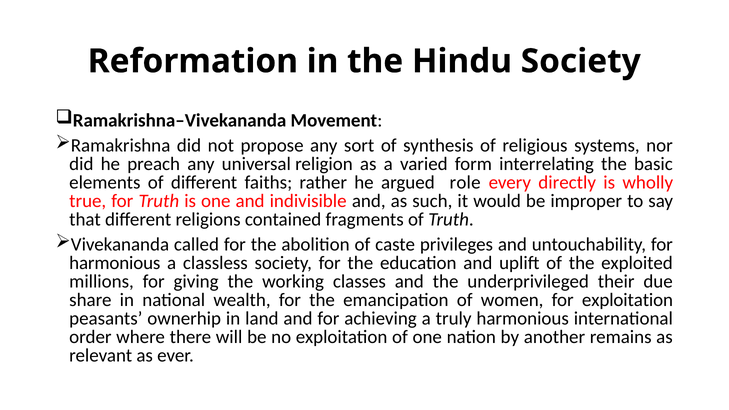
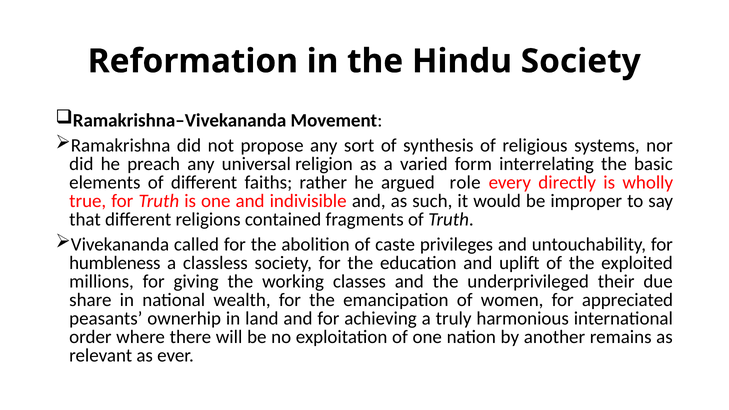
harmonious: harmonious -> humbleness (115, 263)
for exploitation: exploitation -> appreciated (628, 300)
